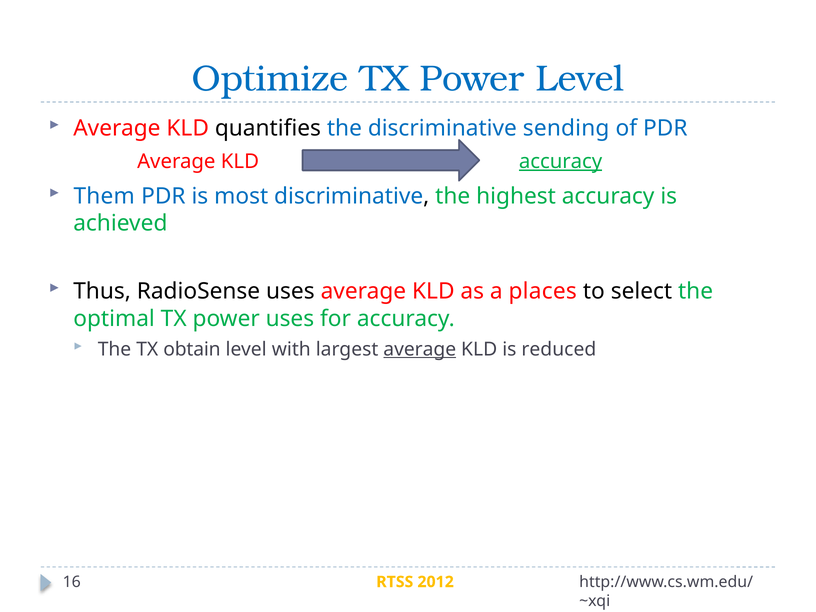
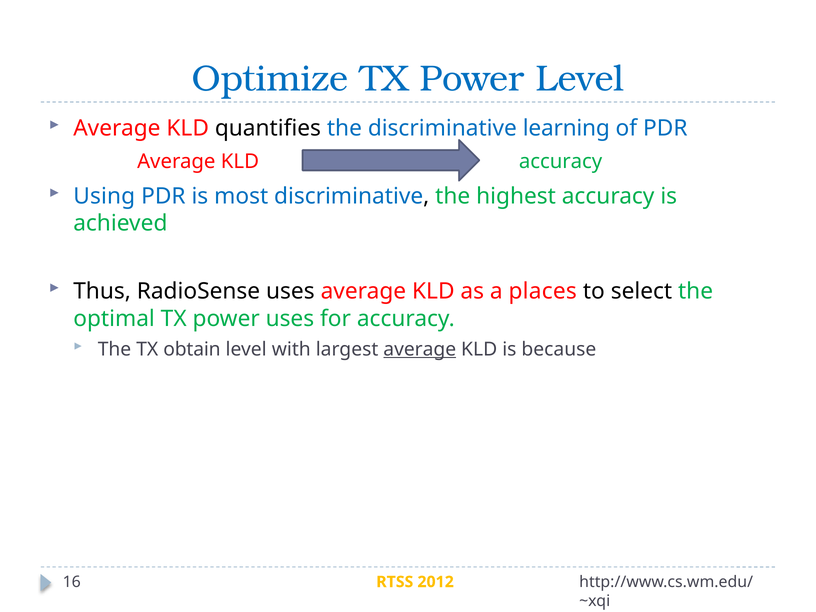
sending: sending -> learning (566, 128)
accuracy underline: present -> none (561, 161)
Them: Them -> Using (104, 196)
reduced: reduced -> because (559, 349)
